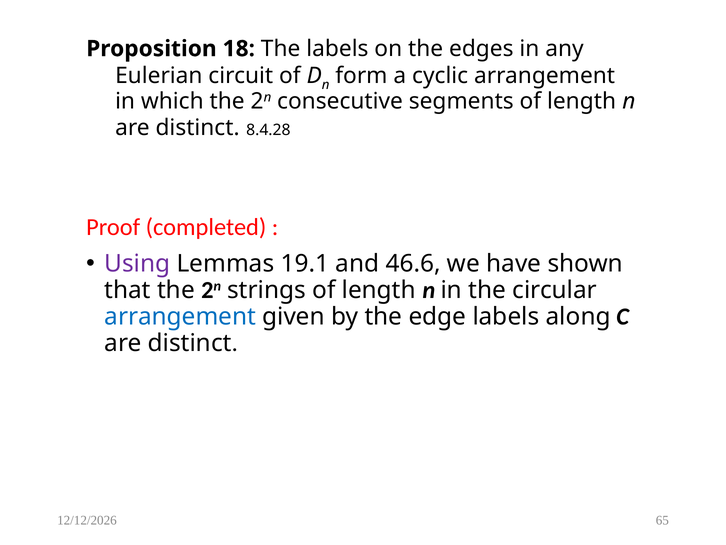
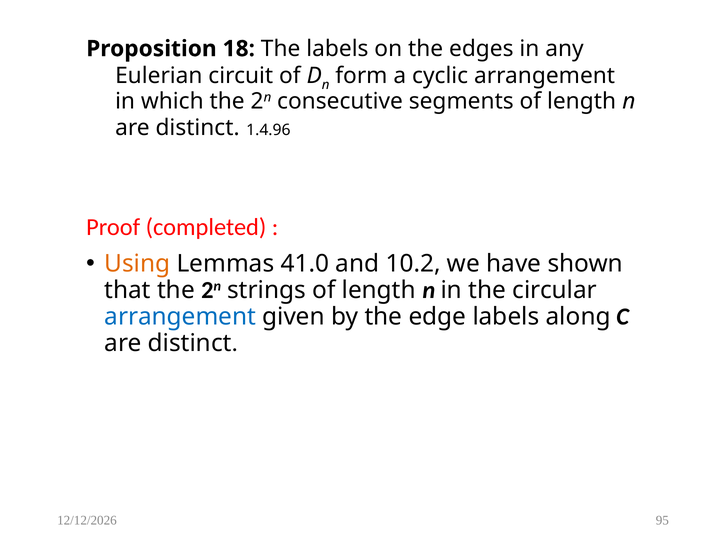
8.4.28: 8.4.28 -> 1.4.96 (268, 130)
Using colour: purple -> orange (137, 264)
19.1: 19.1 -> 41.0 (305, 264)
46.6: 46.6 -> 10.2 (413, 264)
65: 65 -> 95 (662, 520)
